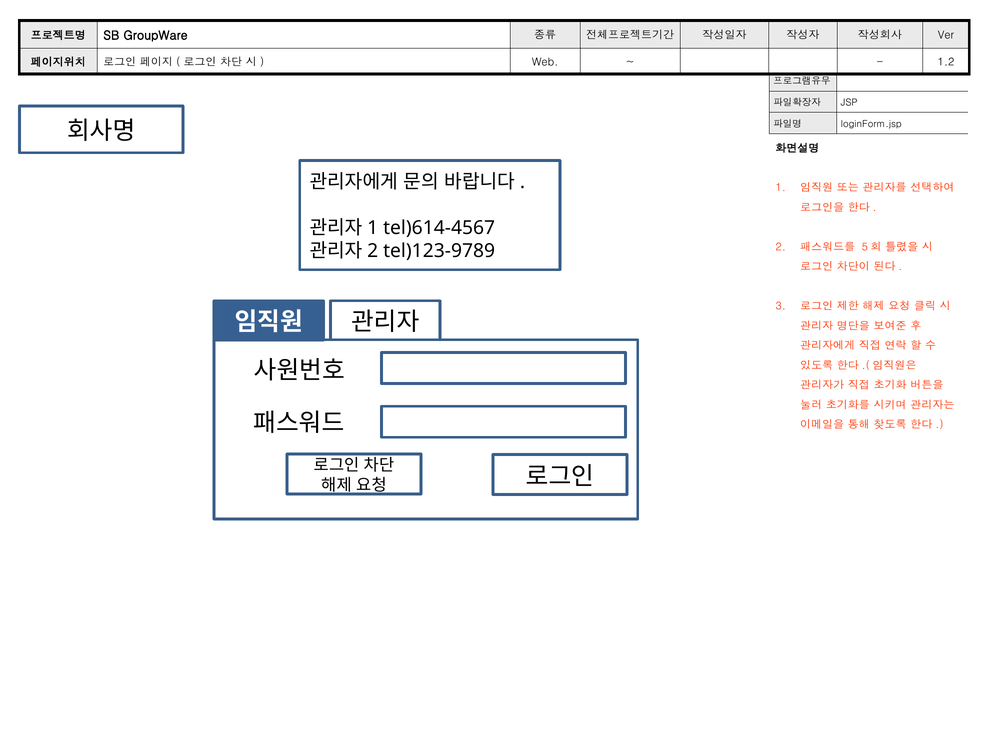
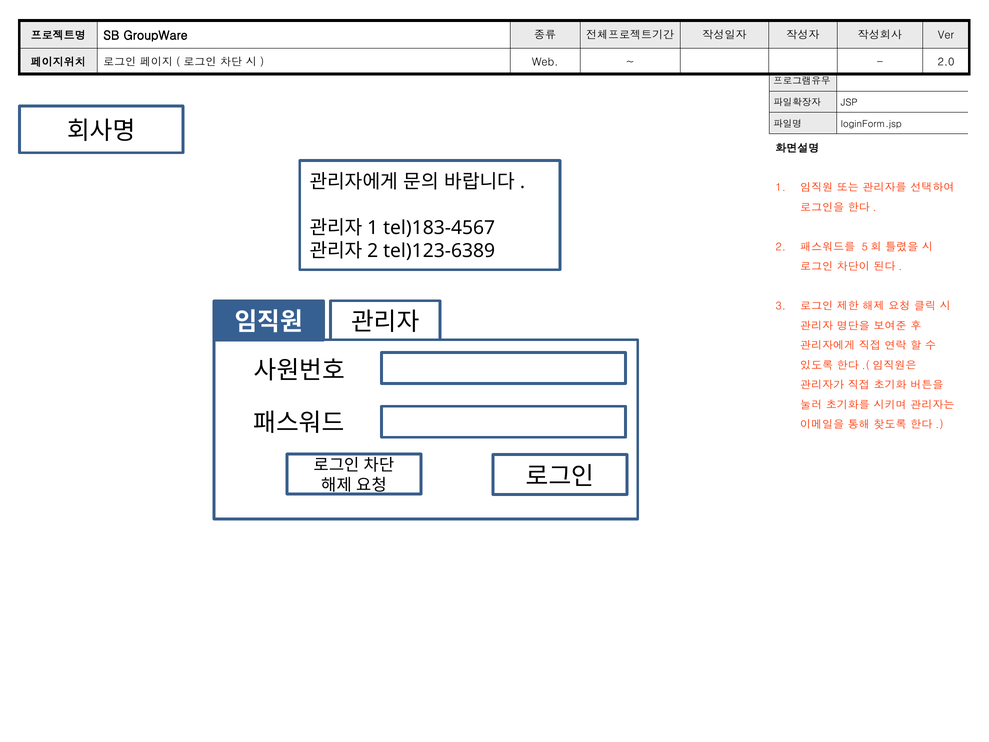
1.2: 1.2 -> 2.0 (946, 62)
tel)614-4567: tel)614-4567 -> tel)183-4567 (439, 228)
tel)123-9789: tel)123-9789 -> tel)123-6389 (439, 251)
